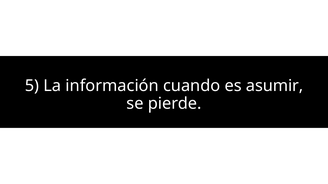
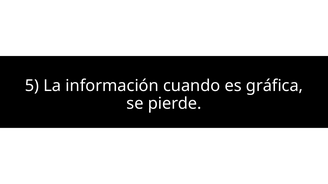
asumir: asumir -> gráfica (275, 86)
